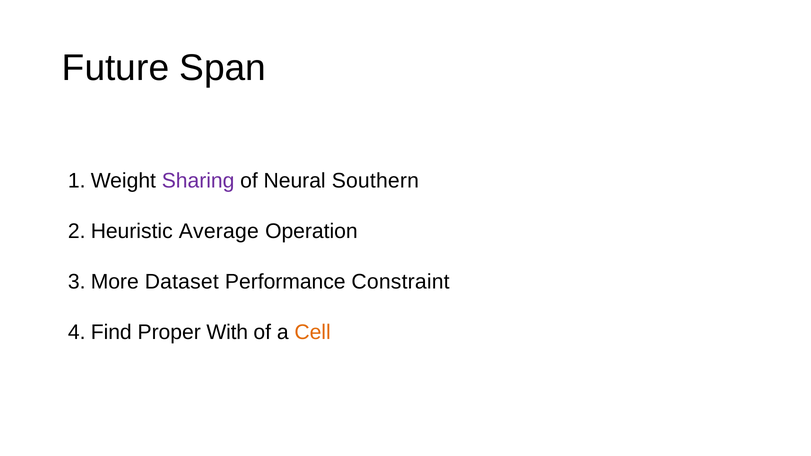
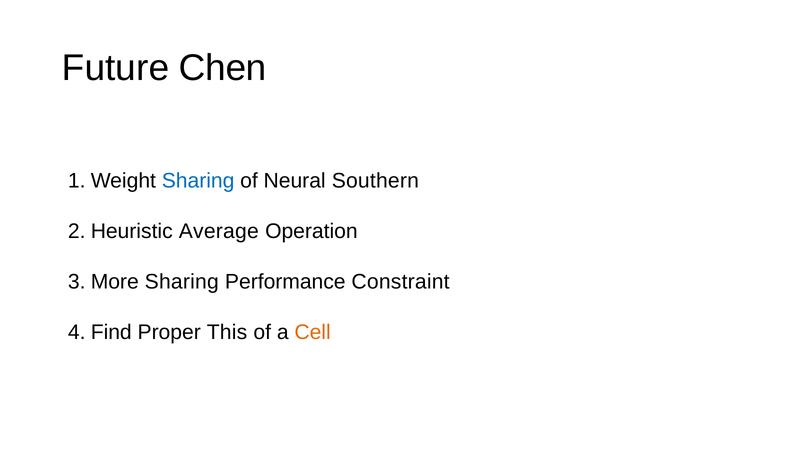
Span: Span -> Chen (223, 68)
Sharing colour: purple -> blue (198, 181)
Dataset: Dataset -> Sharing (182, 282)
With: With -> This (227, 333)
